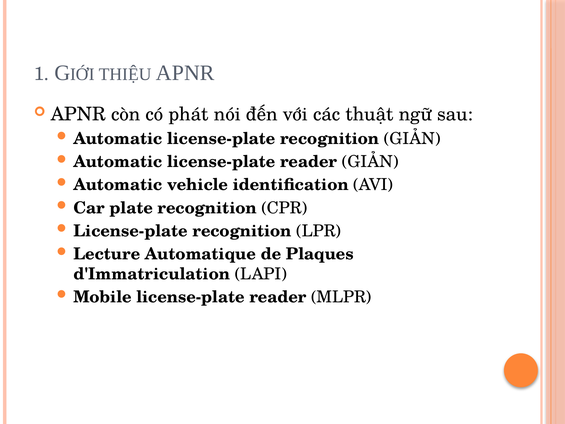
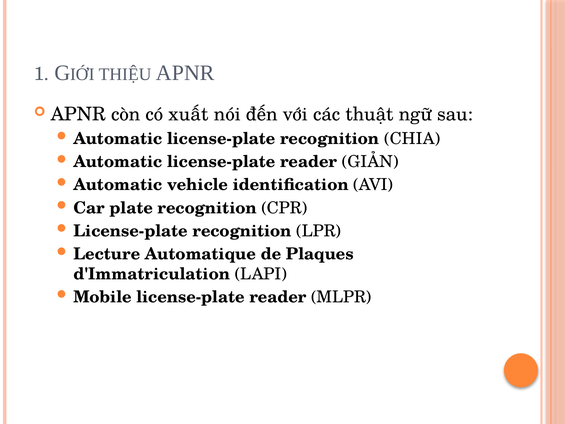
phát: phát -> xuất (188, 114)
recognition GIẢN: GIẢN -> CHIA (412, 139)
